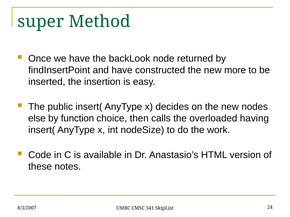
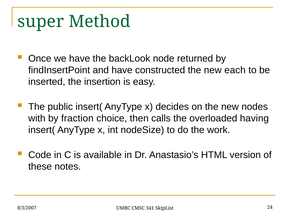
more: more -> each (235, 70)
else: else -> with (37, 119)
function: function -> fraction (77, 119)
